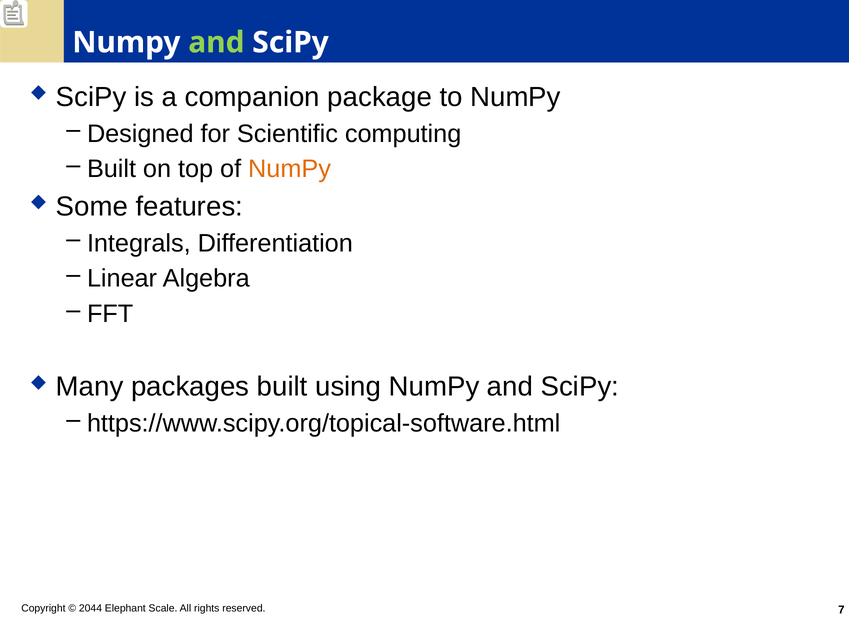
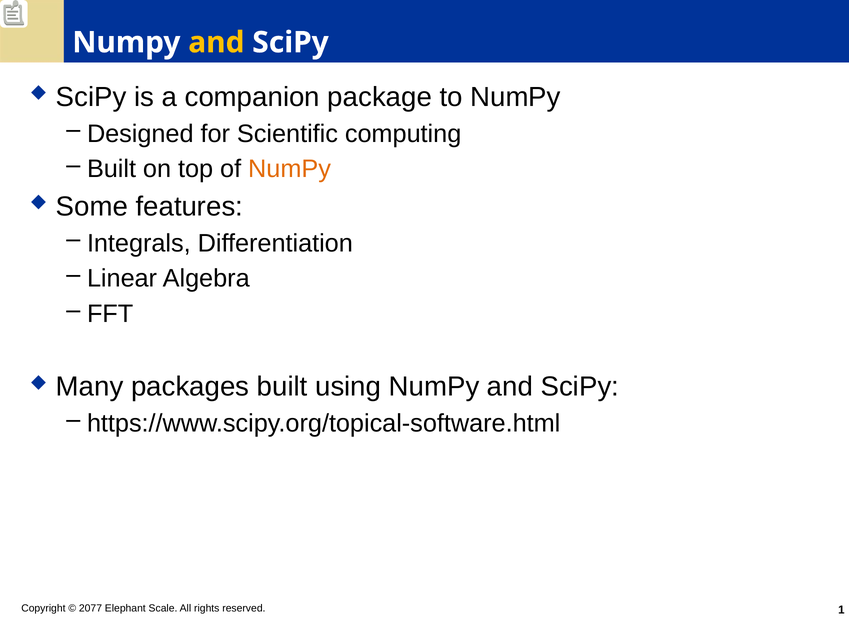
and colour: light green -> yellow (216, 43)
2044: 2044 -> 2077 (90, 608)
7: 7 -> 1 (841, 610)
